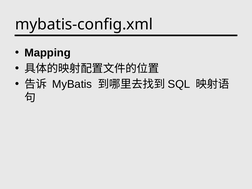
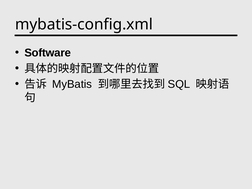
Mapping: Mapping -> Software (48, 53)
